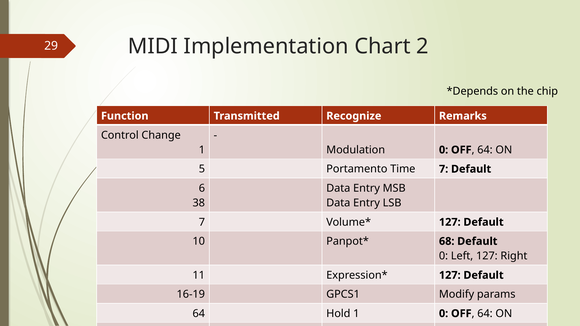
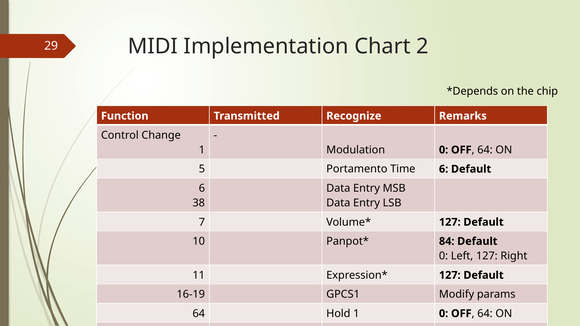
Time 7: 7 -> 6 (444, 169)
68: 68 -> 84 (447, 241)
